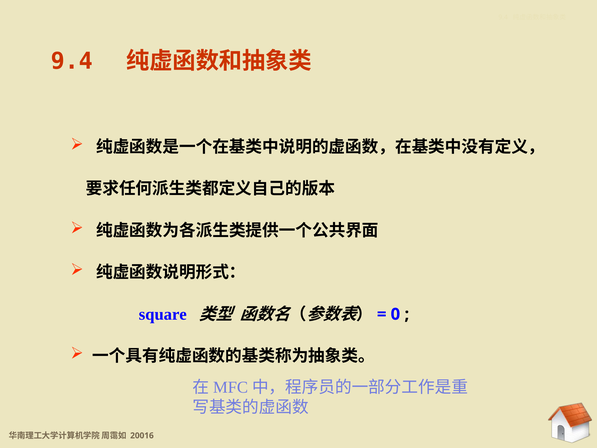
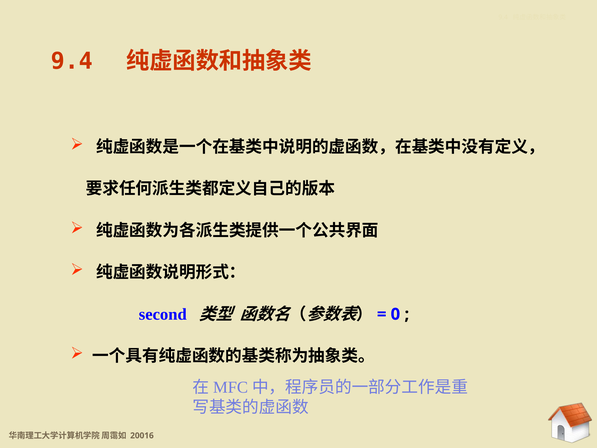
square: square -> second (163, 314)
